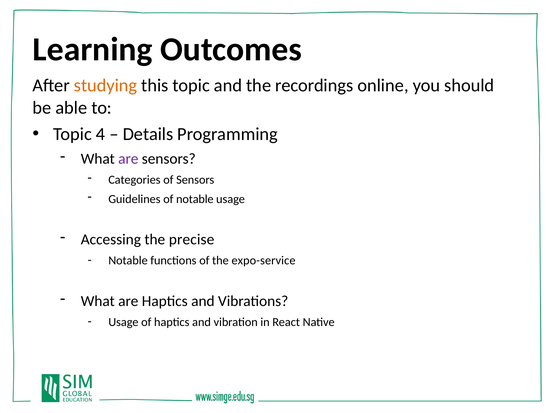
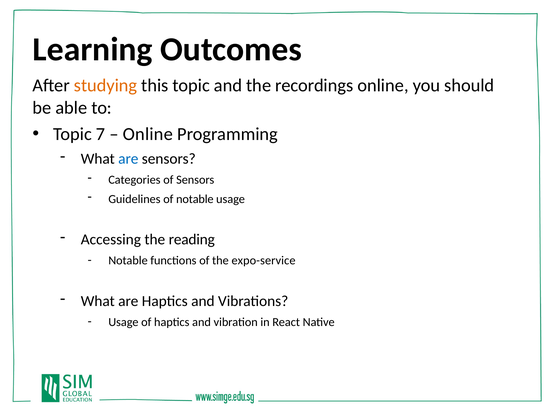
4: 4 -> 7 (101, 134)
Details: Details -> Online (148, 134)
are colour: purple -> blue (128, 159)
precise: precise -> reading (192, 240)
